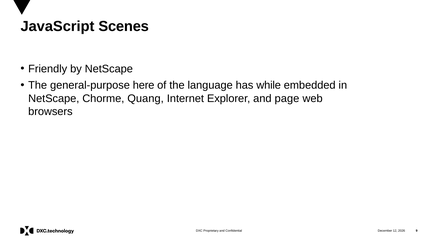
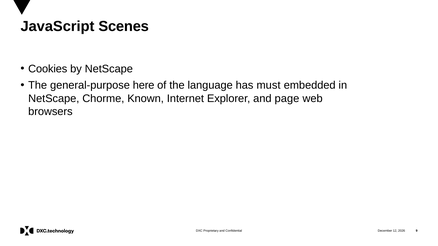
Friendly: Friendly -> Cookies (48, 69)
while: while -> must (269, 86)
Quang: Quang -> Known (146, 99)
